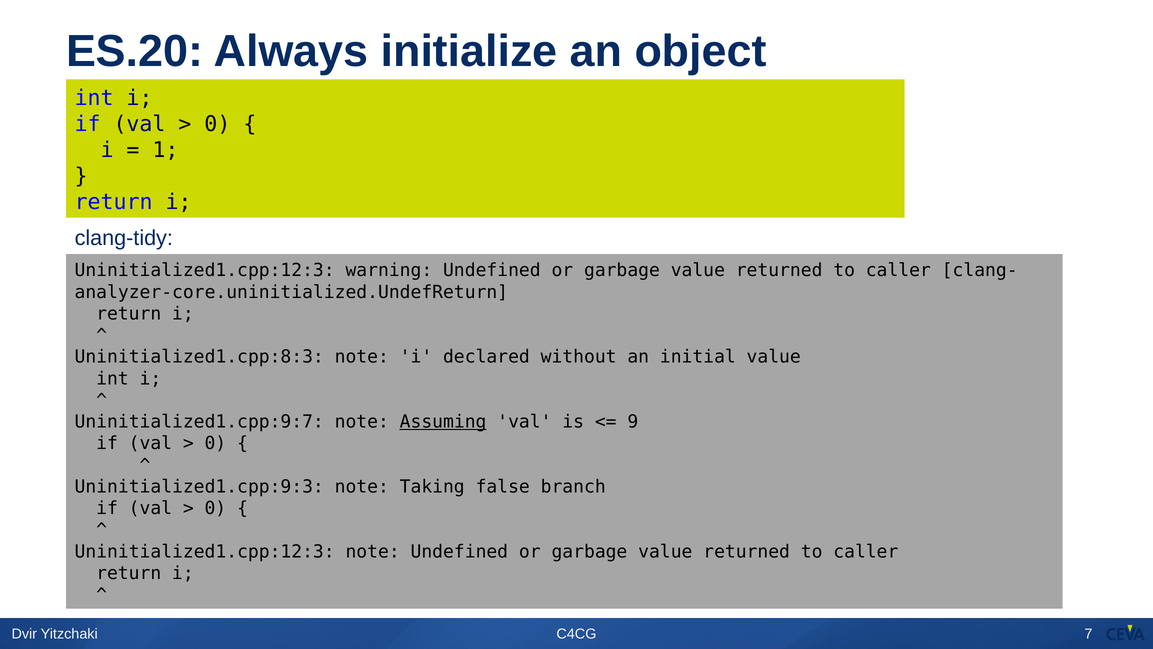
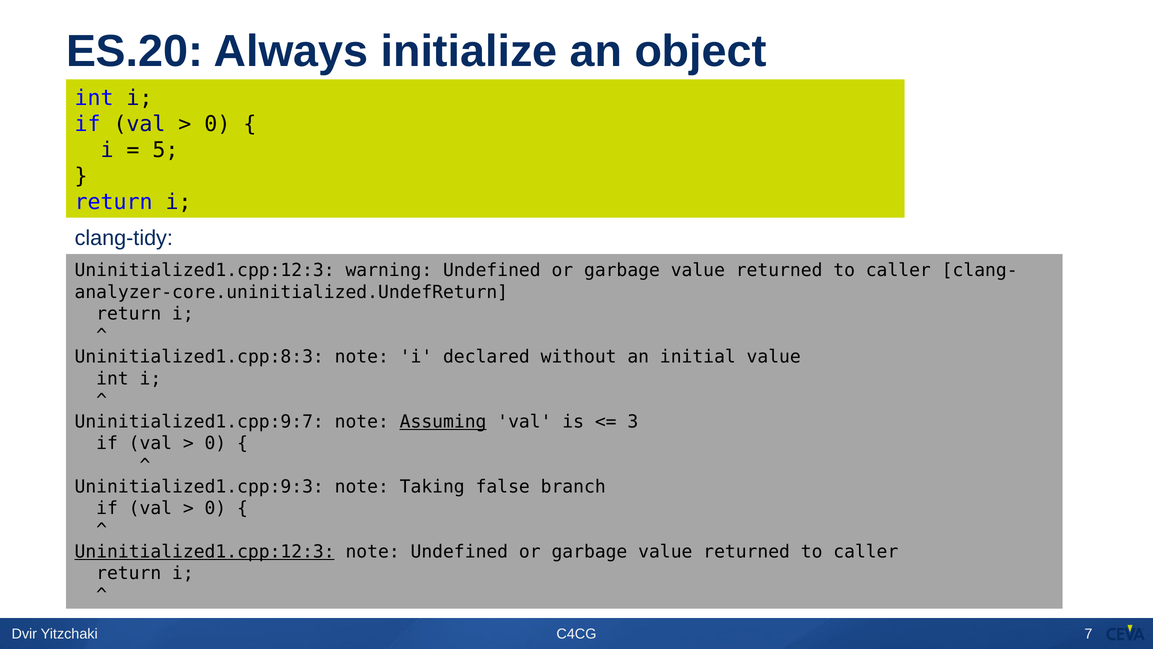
1: 1 -> 5 (165, 150)
9: 9 -> 3 (633, 422)
Uninitialized1.cpp:12:3 underline: none -> present (205, 551)
